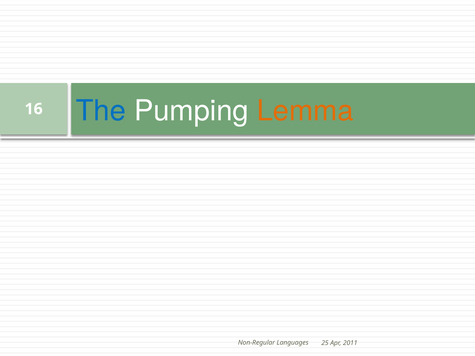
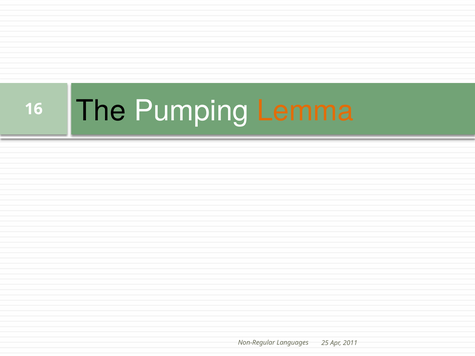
The colour: blue -> black (101, 111)
